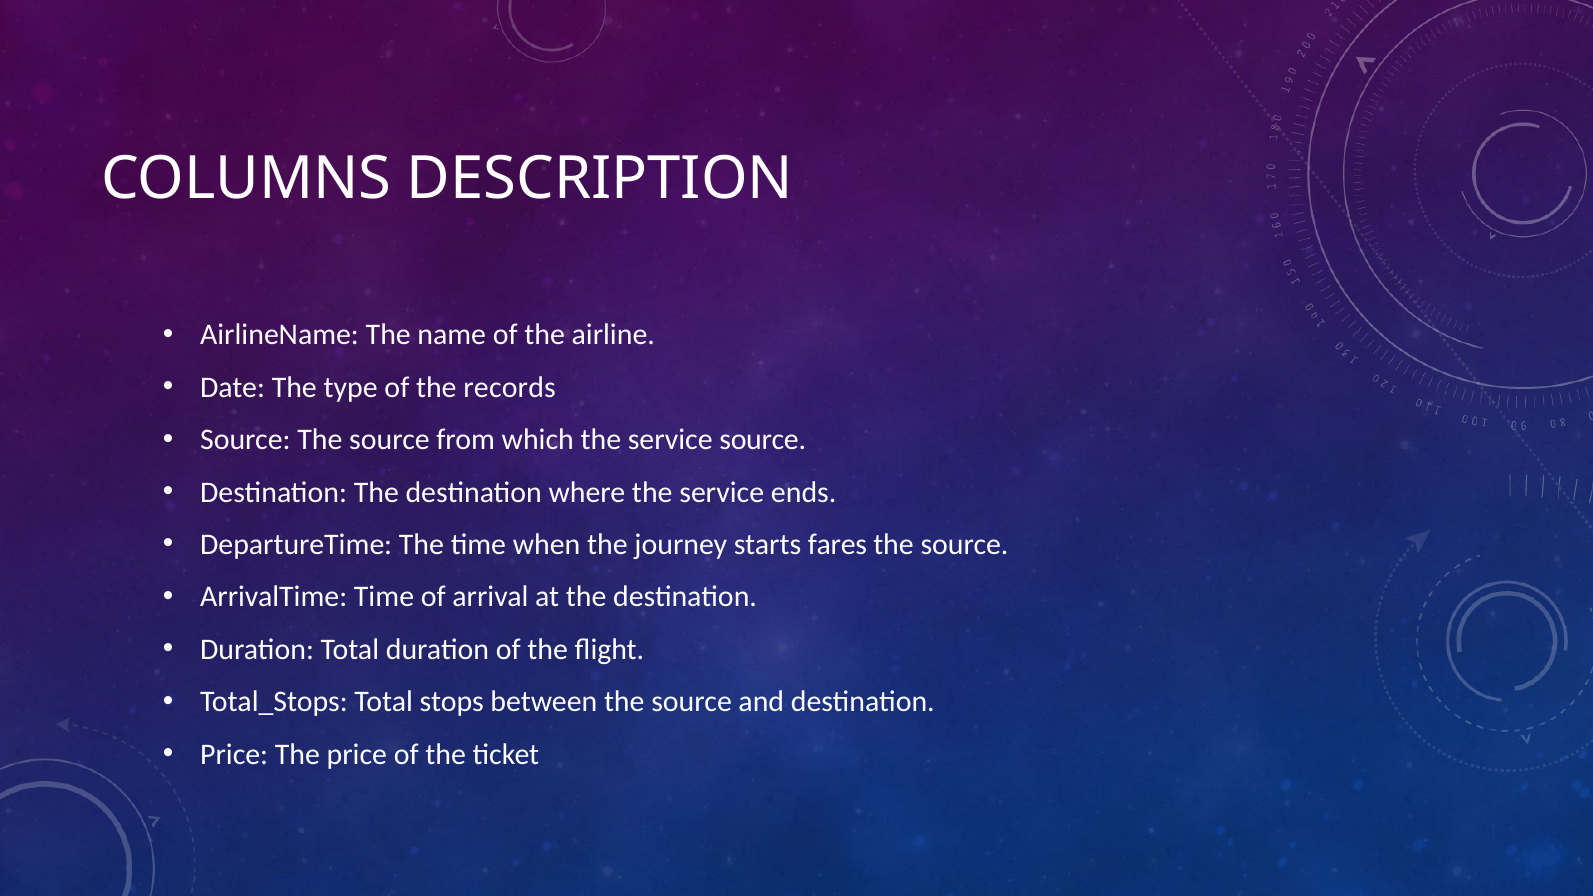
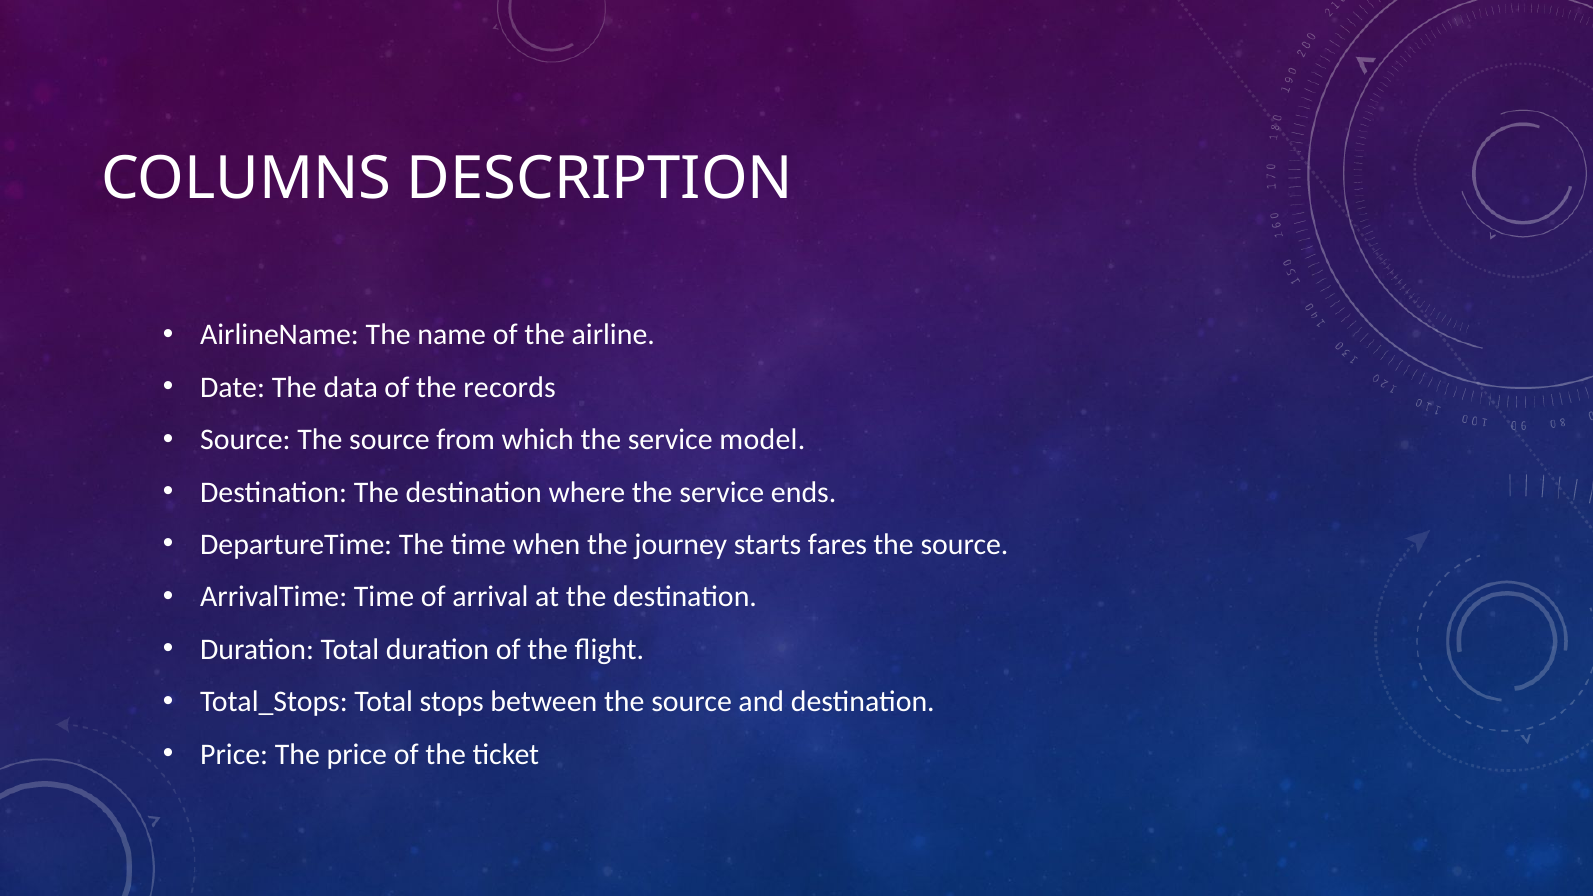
type: type -> data (351, 387)
service source: source -> model (762, 440)
